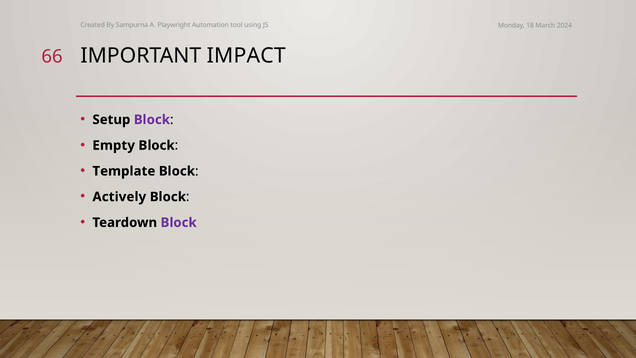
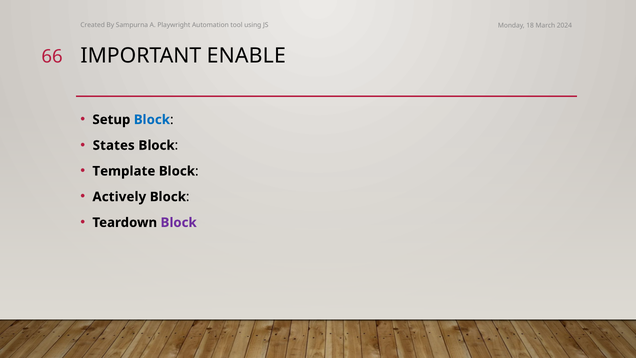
IMPACT: IMPACT -> ENABLE (246, 56)
Block colour: purple -> blue (152, 120)
Empty: Empty -> States (114, 145)
